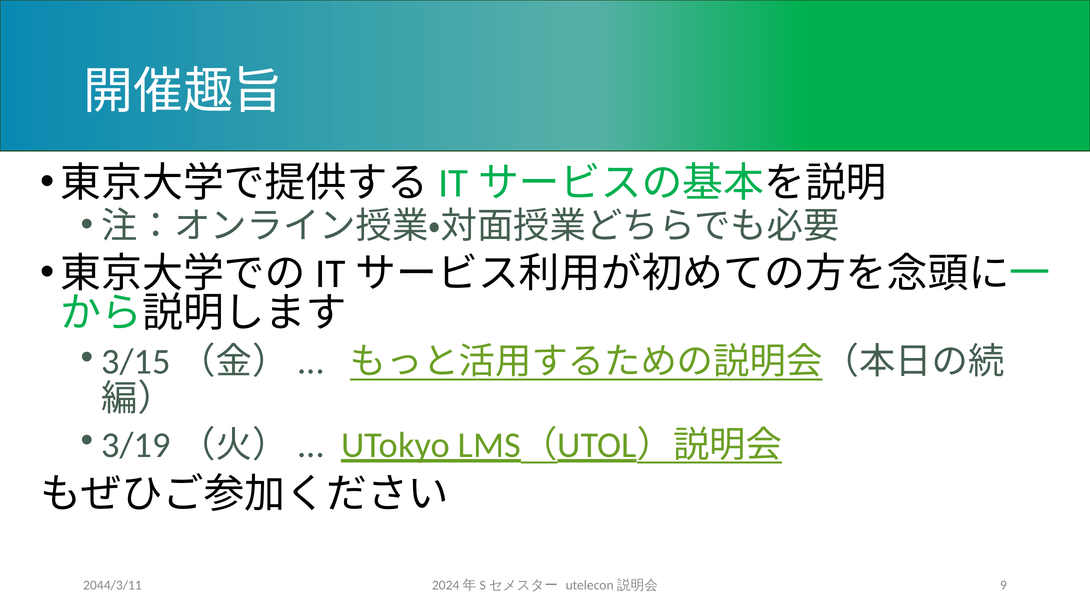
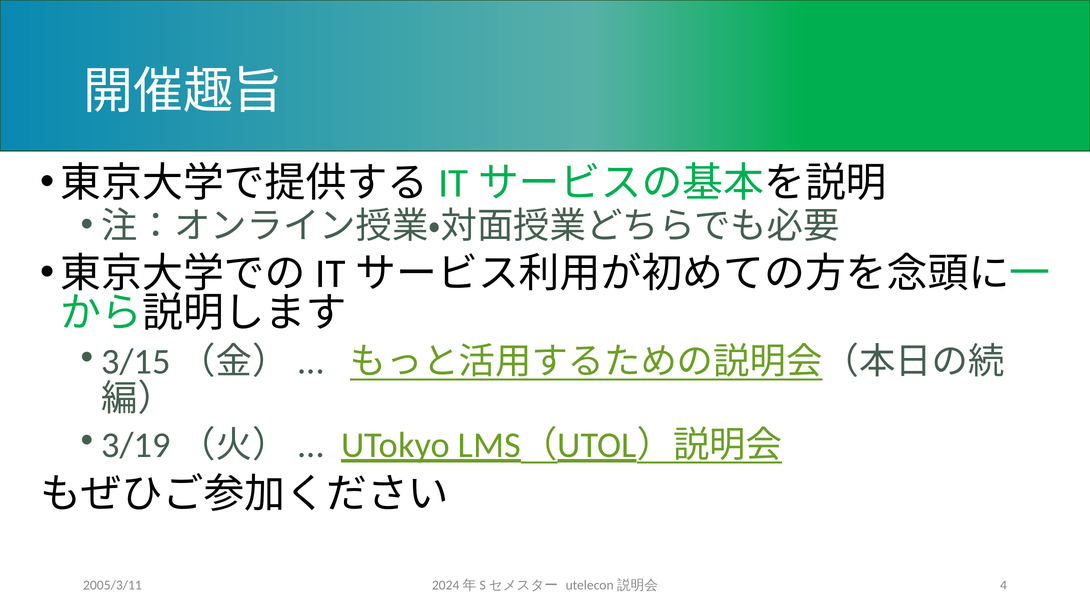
2044/3/11: 2044/3/11 -> 2005/3/11 (112, 586)
9: 9 -> 4 (1003, 585)
